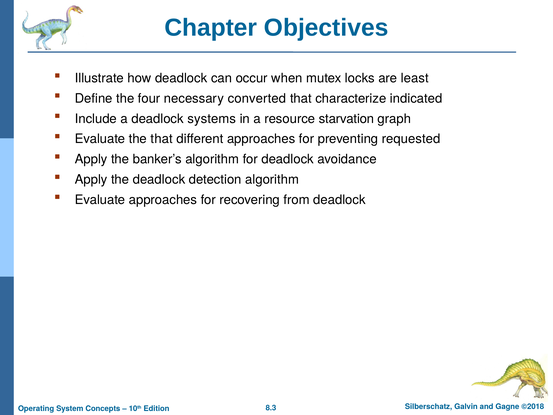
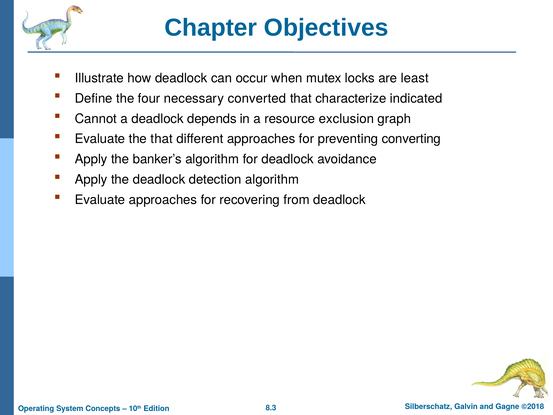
Include: Include -> Cannot (96, 119)
systems: systems -> depends (212, 119)
starvation: starvation -> exclusion (346, 119)
requested: requested -> converting (411, 139)
